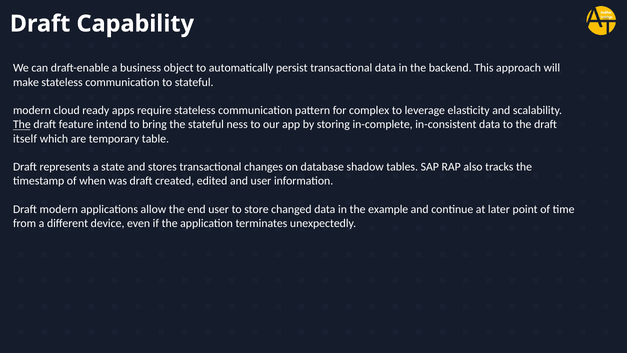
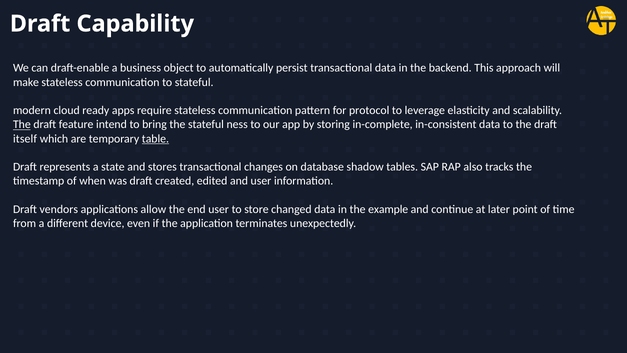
complex: complex -> protocol (369, 110)
table underline: none -> present (155, 139)
Draft modern: modern -> vendors (59, 209)
